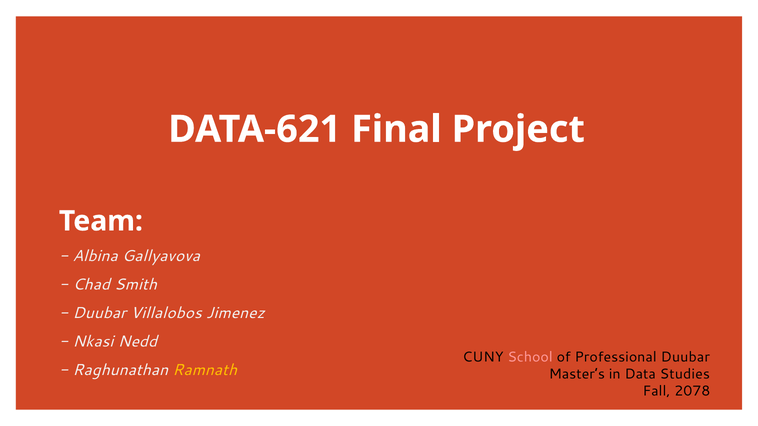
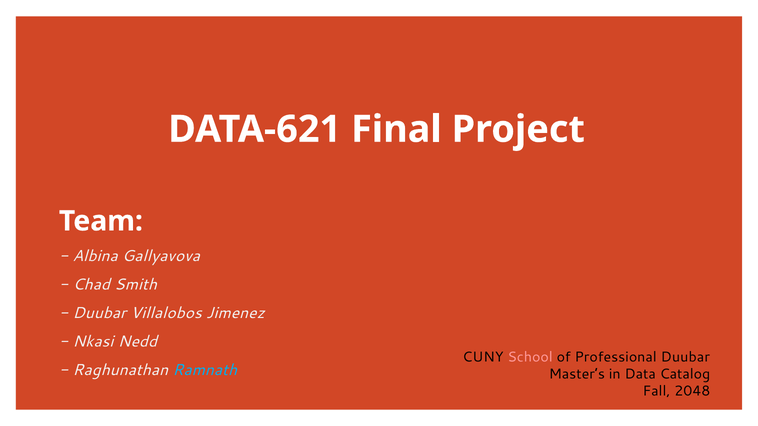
Ramnath colour: yellow -> light blue (205, 370)
Studies: Studies -> Catalog (685, 374)
2078: 2078 -> 2048 (692, 391)
